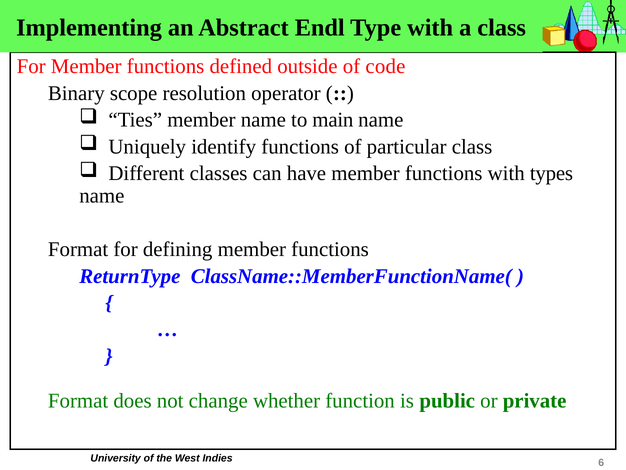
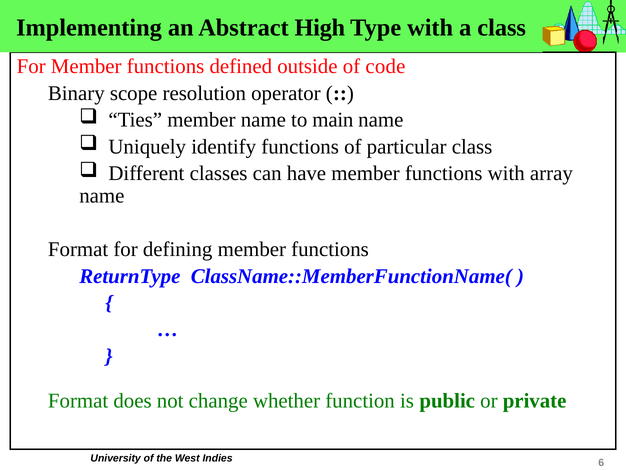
Endl: Endl -> High (320, 28)
types: types -> array (551, 173)
